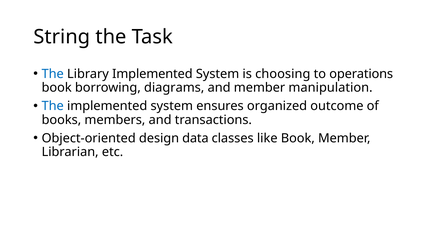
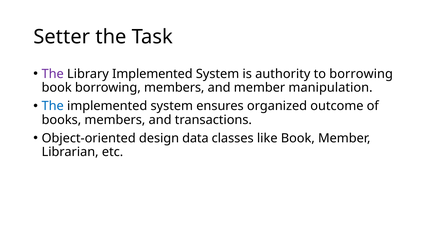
String: String -> Setter (62, 37)
The colour: blue -> purple (53, 74)
choosing: choosing -> authority (283, 74)
to operations: operations -> borrowing (361, 74)
borrowing diagrams: diagrams -> members (174, 88)
